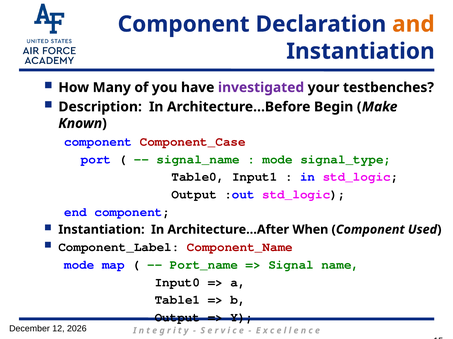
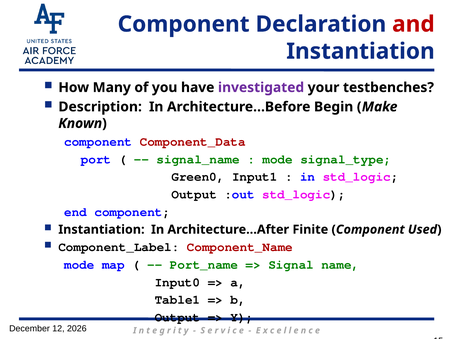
and colour: orange -> red (413, 24)
Component_Case: Component_Case -> Component_Data (193, 142)
Table0: Table0 -> Green0 (198, 177)
When: When -> Finite (310, 230)
